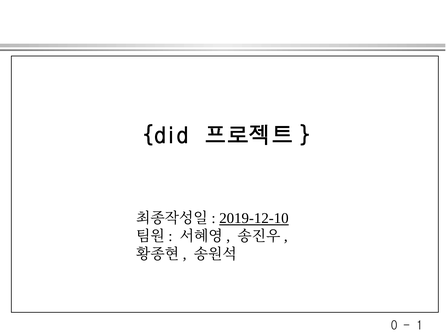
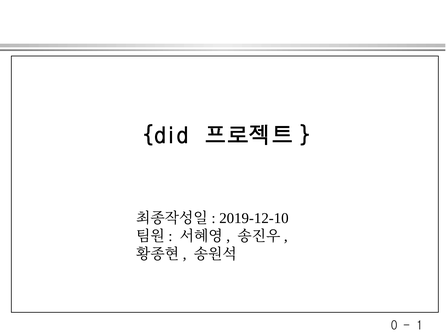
2019-12-10 underline: present -> none (254, 218)
